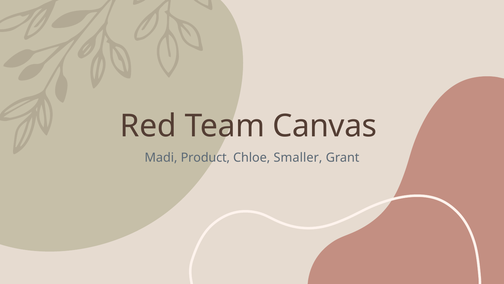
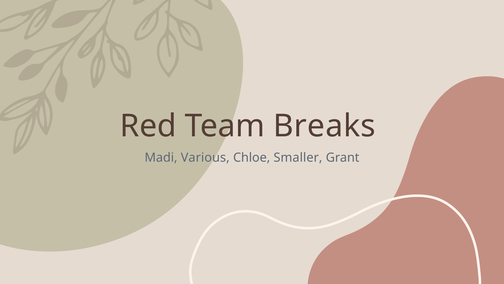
Canvas: Canvas -> Breaks (324, 126)
Product: Product -> Various (205, 158)
